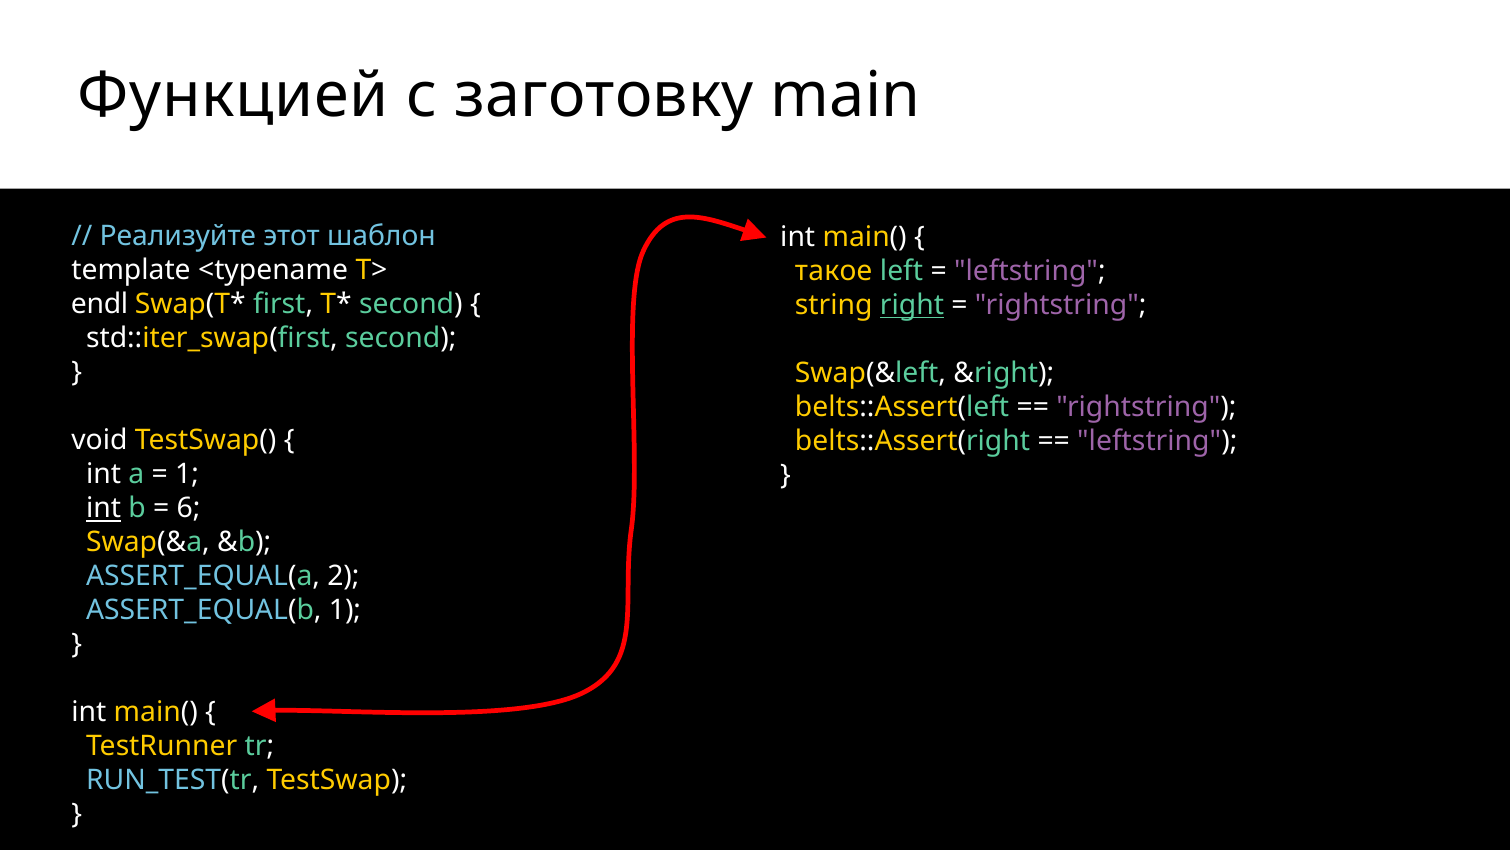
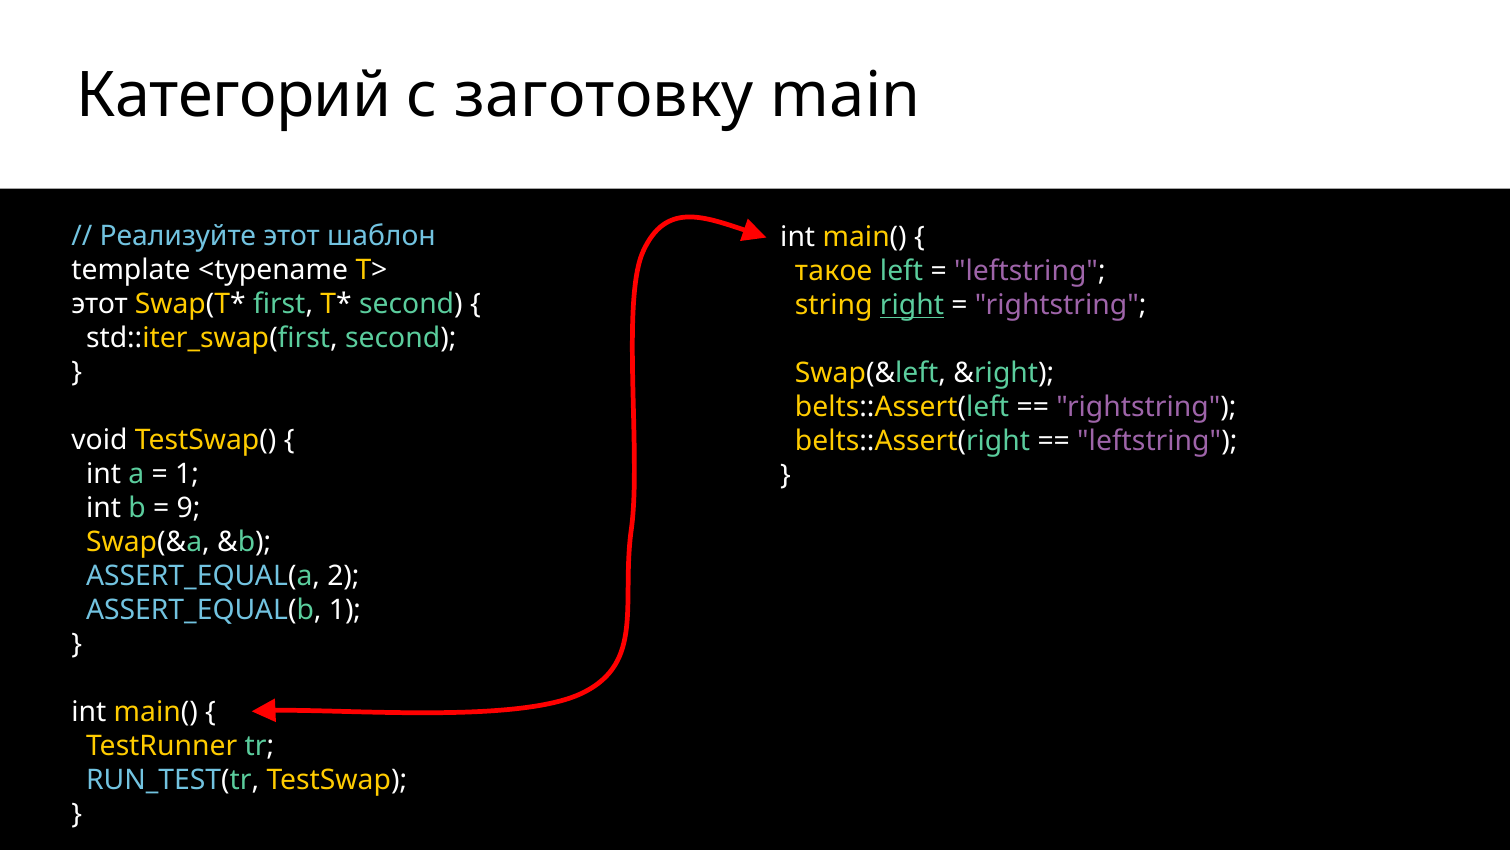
Функцией: Функцией -> Категорий (234, 95)
endl: endl -> этот (100, 304)
int underline: present -> none (104, 508)
6: 6 -> 9 (189, 508)
